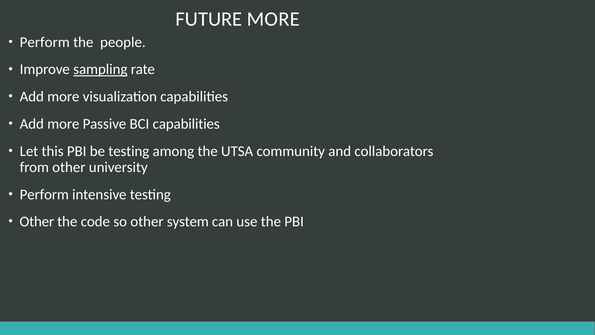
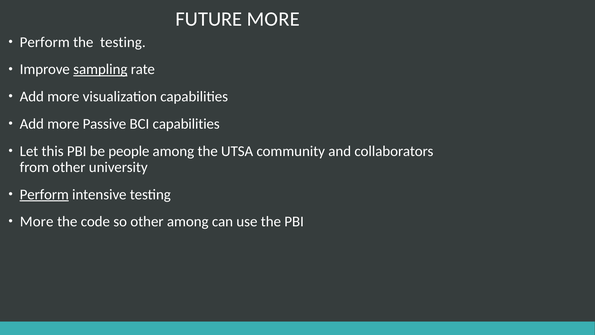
the people: people -> testing (123, 42)
be testing: testing -> people (129, 151)
Perform underline: none -> present (44, 194)
Other: Other -> More (37, 221)
other system: system -> among (188, 221)
